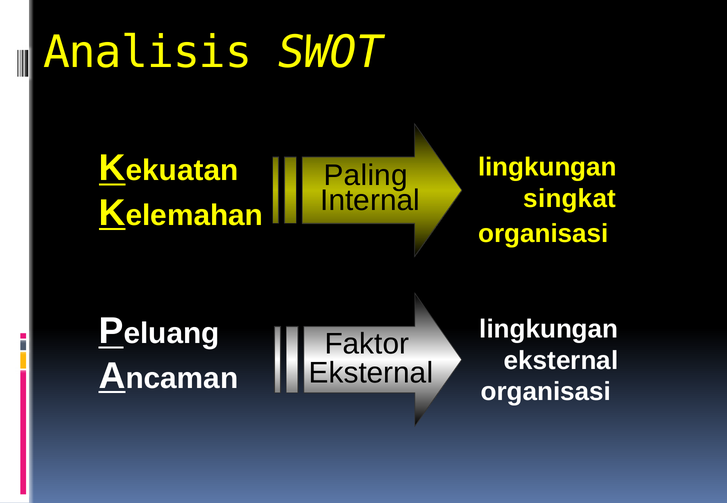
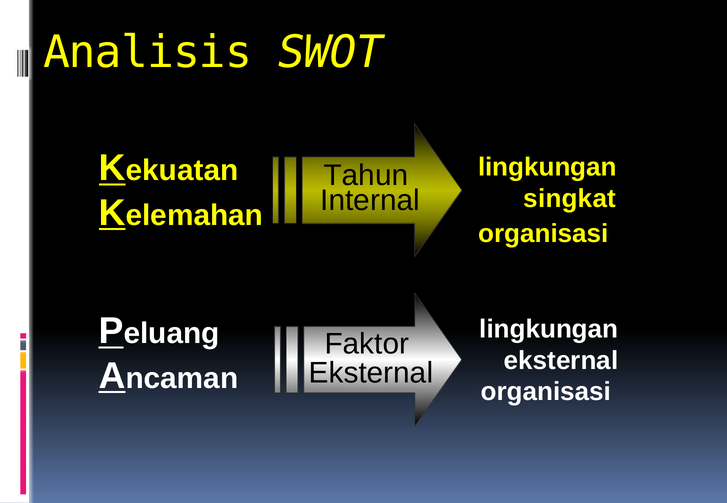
Paling: Paling -> Tahun (366, 175)
